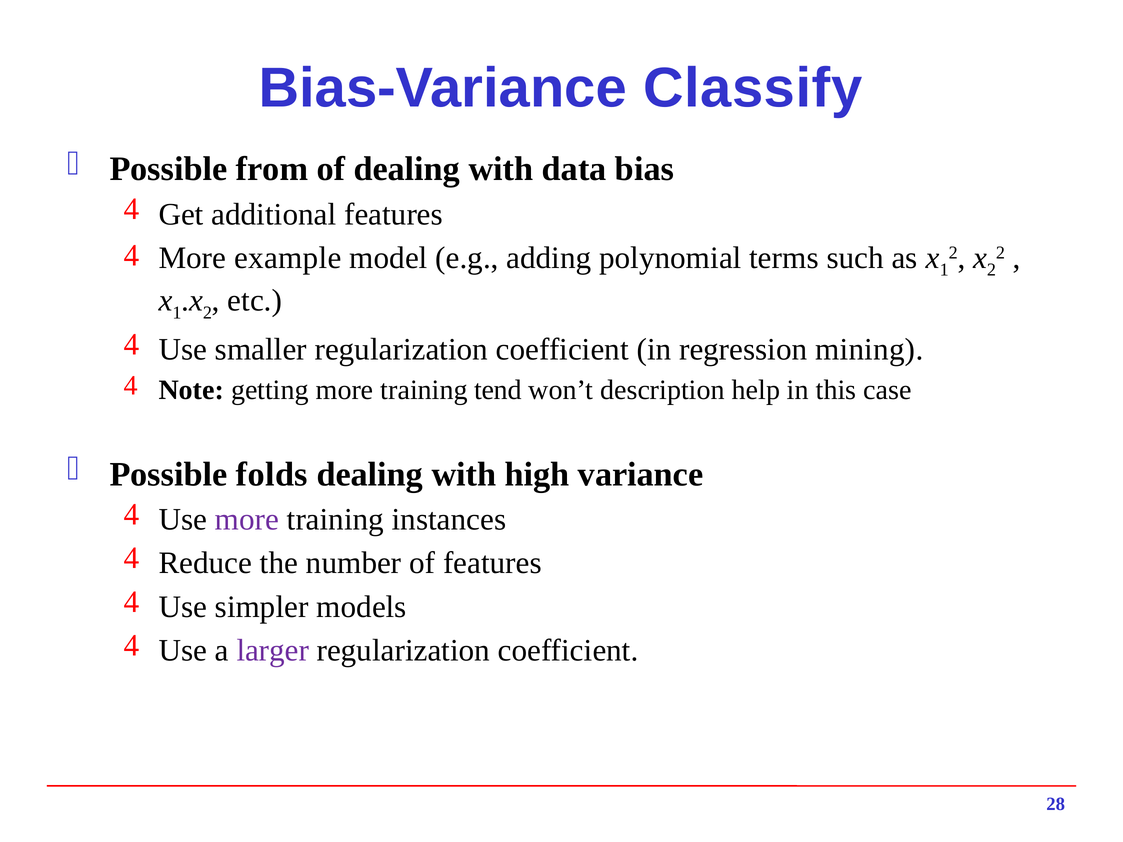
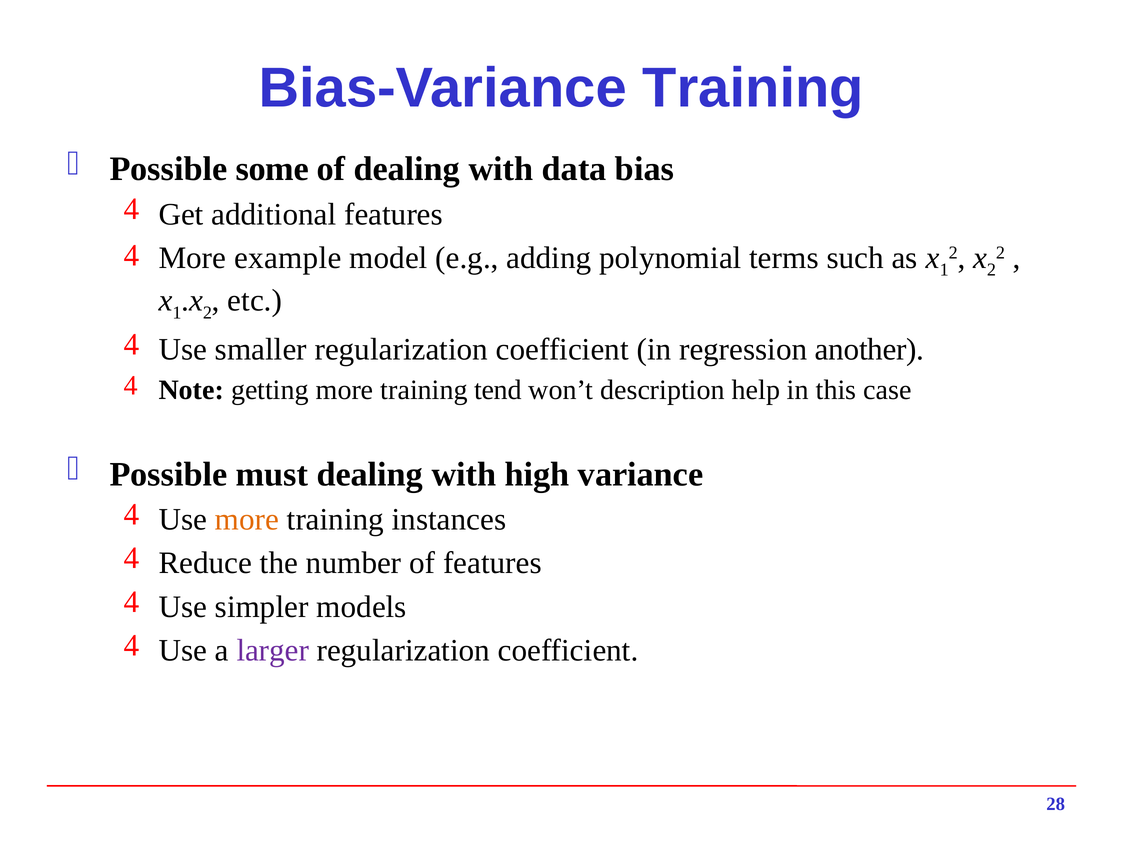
Bias-Variance Classify: Classify -> Training (753, 88)
from: from -> some (272, 169)
mining: mining -> another (870, 349)
folds: folds -> must (272, 474)
more colour: purple -> orange (247, 520)
